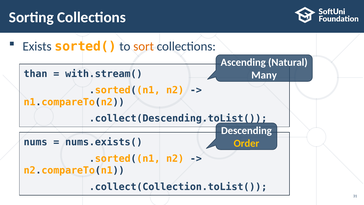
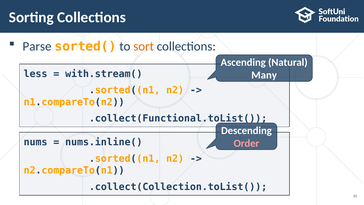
Exists: Exists -> Parse (37, 46)
than: than -> less (36, 74)
.collect(Descending.toList(: .collect(Descending.toList( -> .collect(Functional.toList( (178, 118)
nums.exists(: nums.exists( -> nums.inline( (104, 142)
Order colour: yellow -> pink (246, 143)
